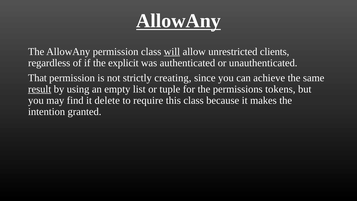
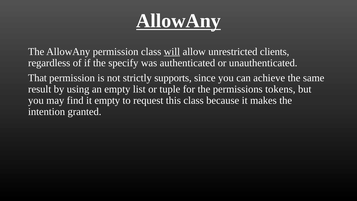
explicit: explicit -> specify (123, 63)
creating: creating -> supports (173, 78)
result underline: present -> none (40, 89)
it delete: delete -> empty (107, 100)
require: require -> request (148, 100)
